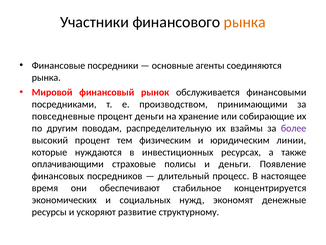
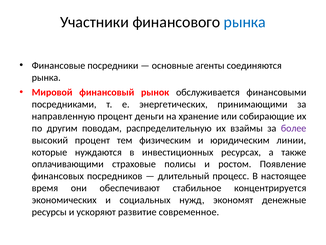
рынка colour: orange -> blue (245, 22)
производством: производством -> энергетических (173, 104)
повседневные: повседневные -> направленную (63, 116)
и деньги: деньги -> ростом (235, 164)
структурному: структурному -> современное (189, 212)
